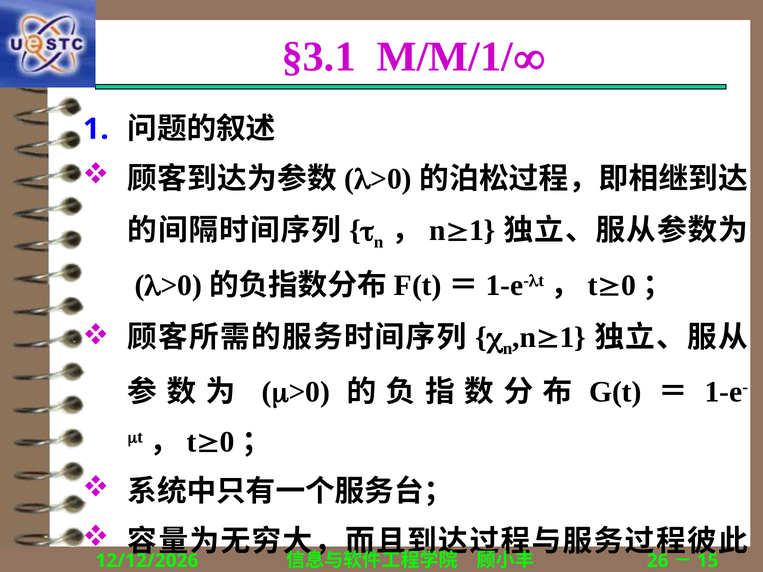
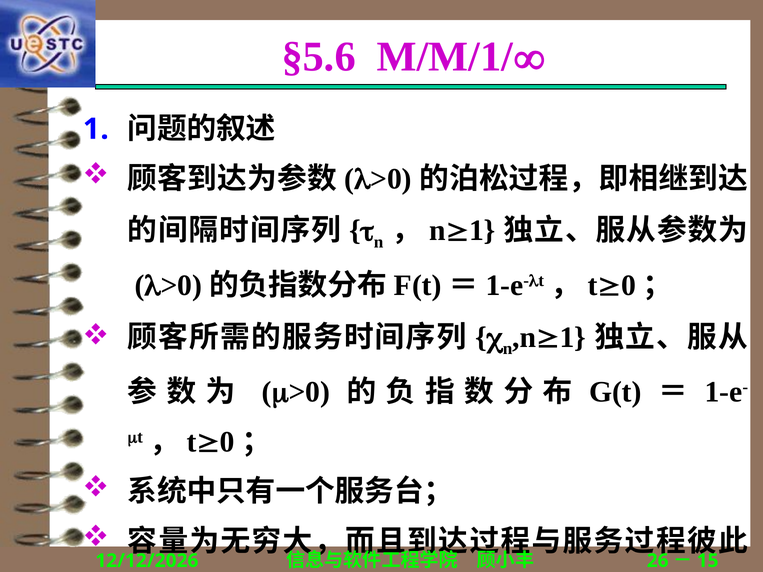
§3.1: §3.1 -> §5.6 (319, 57)
